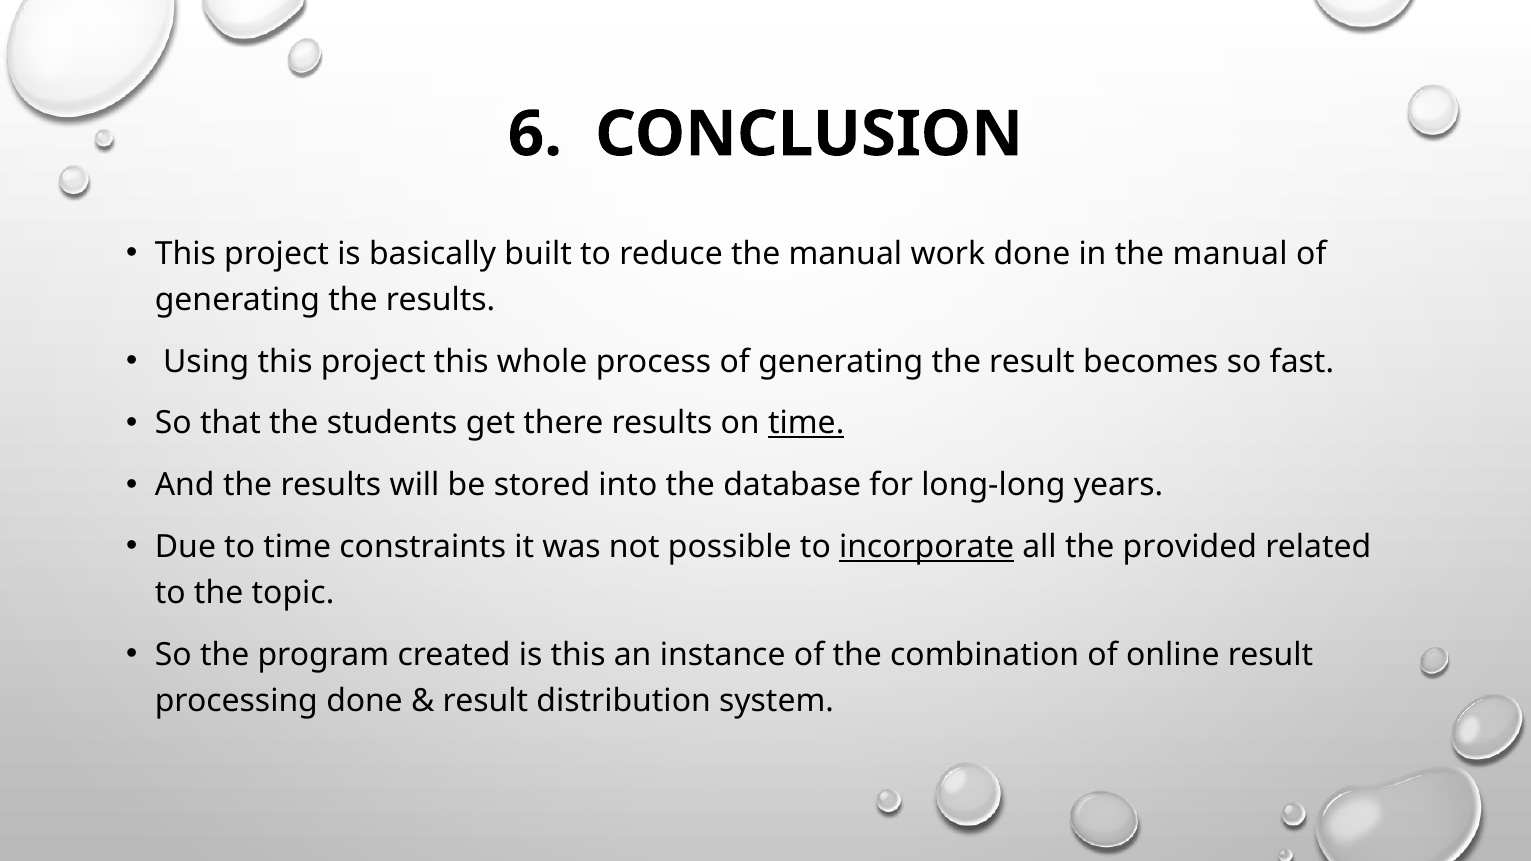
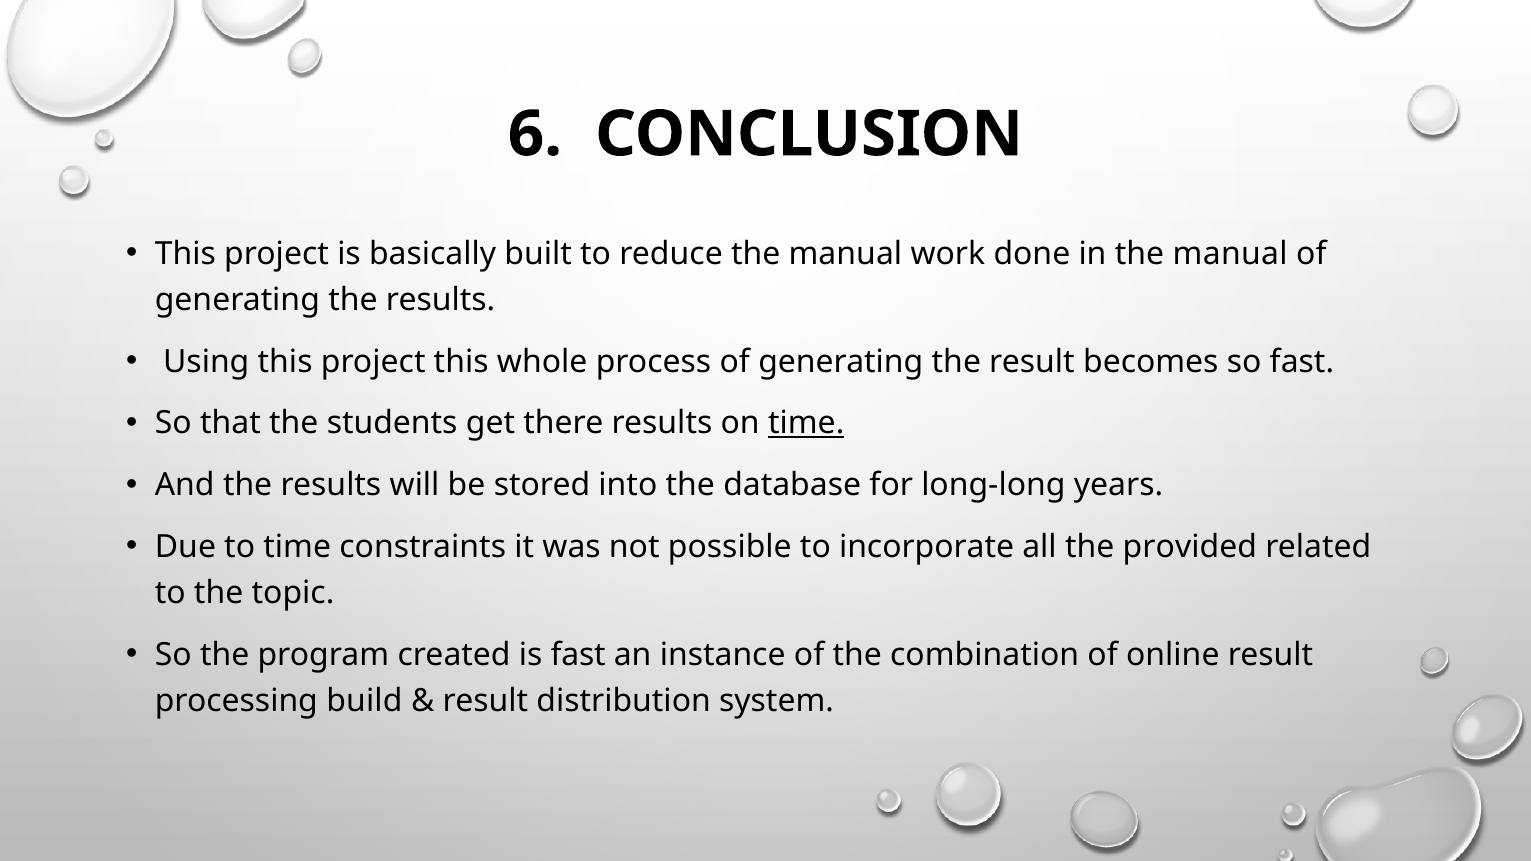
incorporate underline: present -> none (927, 547)
is this: this -> fast (578, 655)
processing done: done -> build (364, 701)
